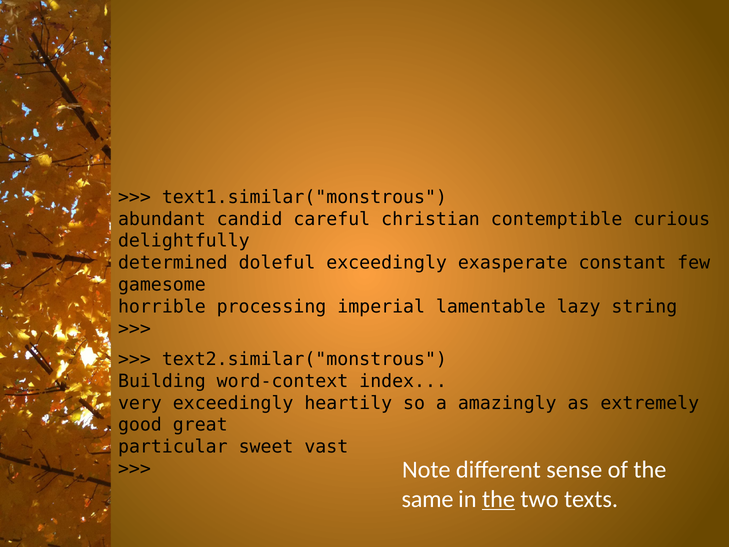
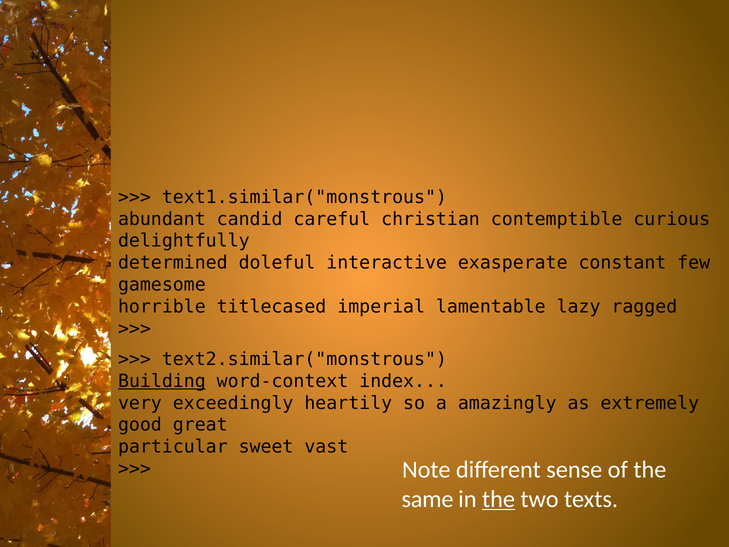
doleful exceedingly: exceedingly -> interactive (387, 263)
processing: processing -> titlecased (271, 306)
string: string -> ragged (644, 306)
Building underline: none -> present (162, 381)
